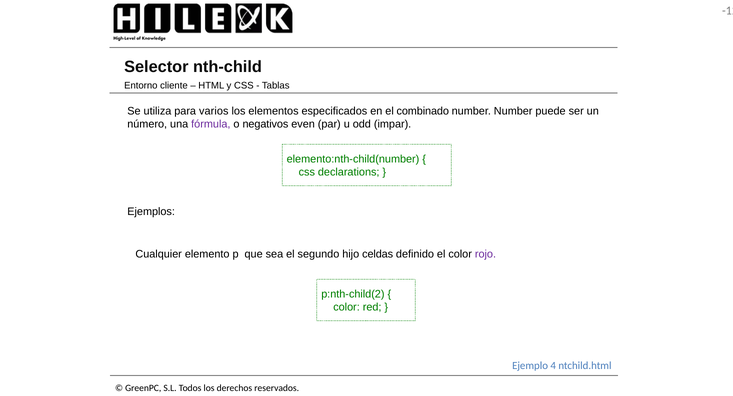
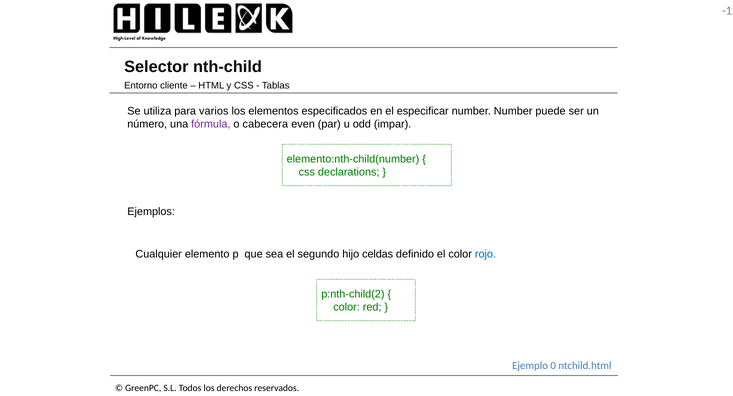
combinado: combinado -> especificar (423, 111)
negativos: negativos -> cabecera (265, 124)
rojo colour: purple -> blue (485, 254)
4: 4 -> 0 (553, 365)
